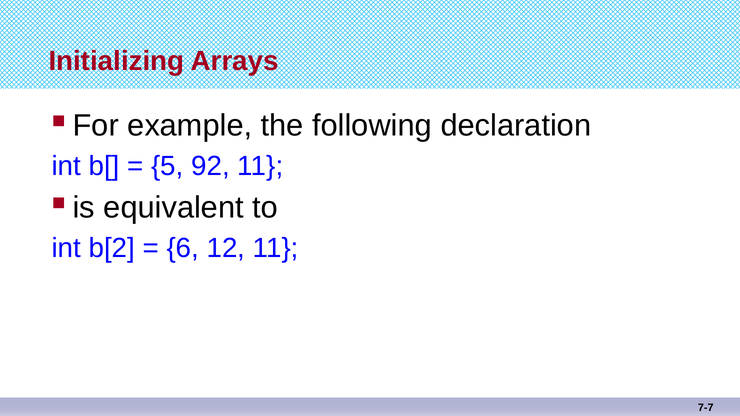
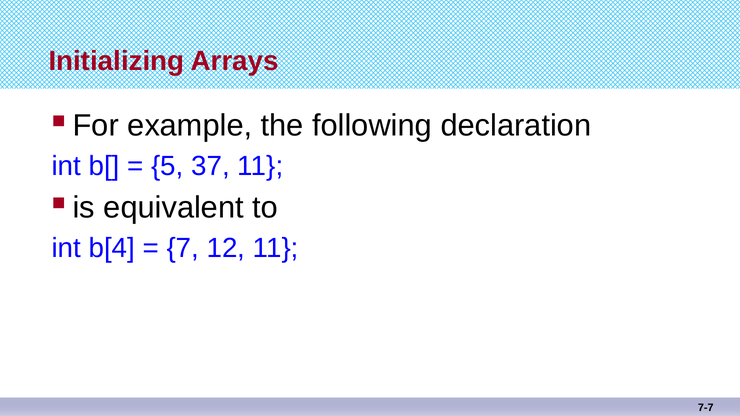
92: 92 -> 37 (211, 166)
b[2: b[2 -> b[4 (112, 248)
6: 6 -> 7 (183, 248)
